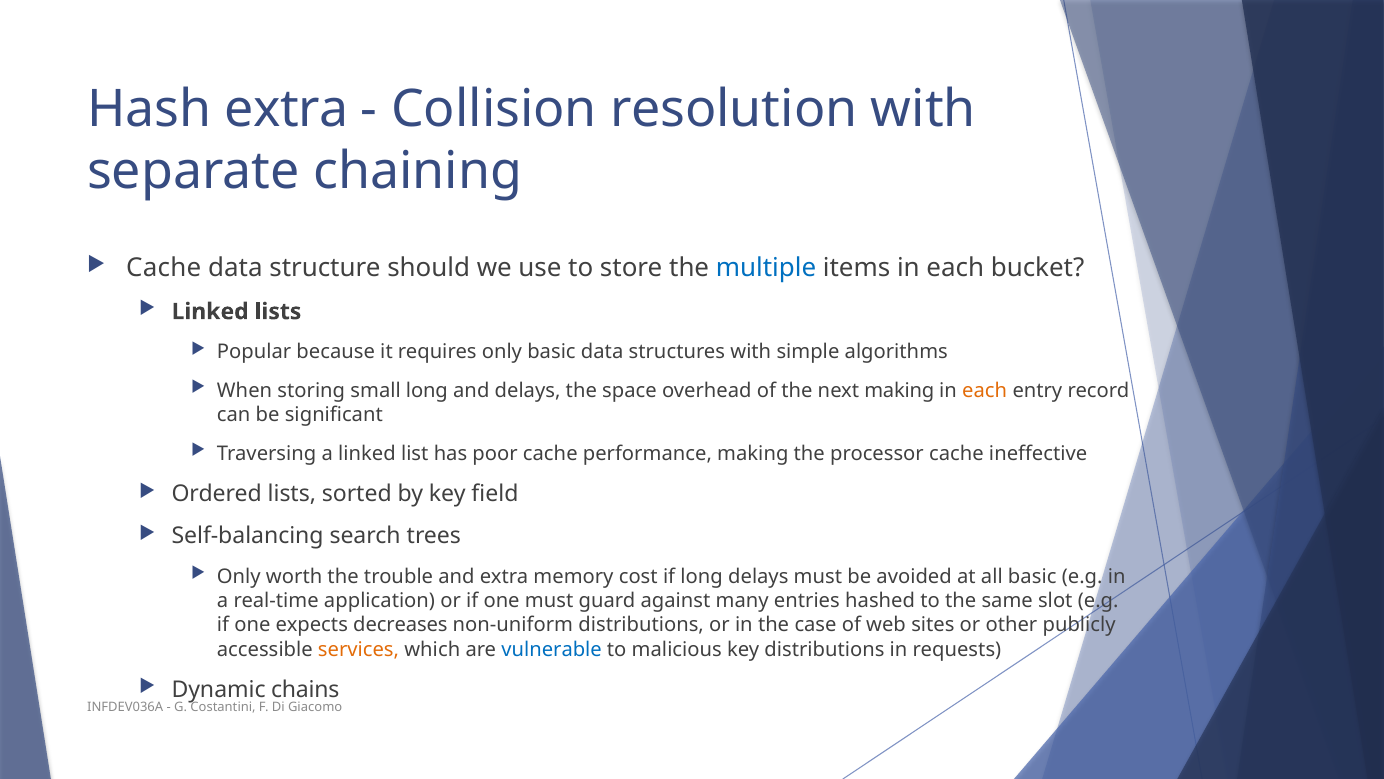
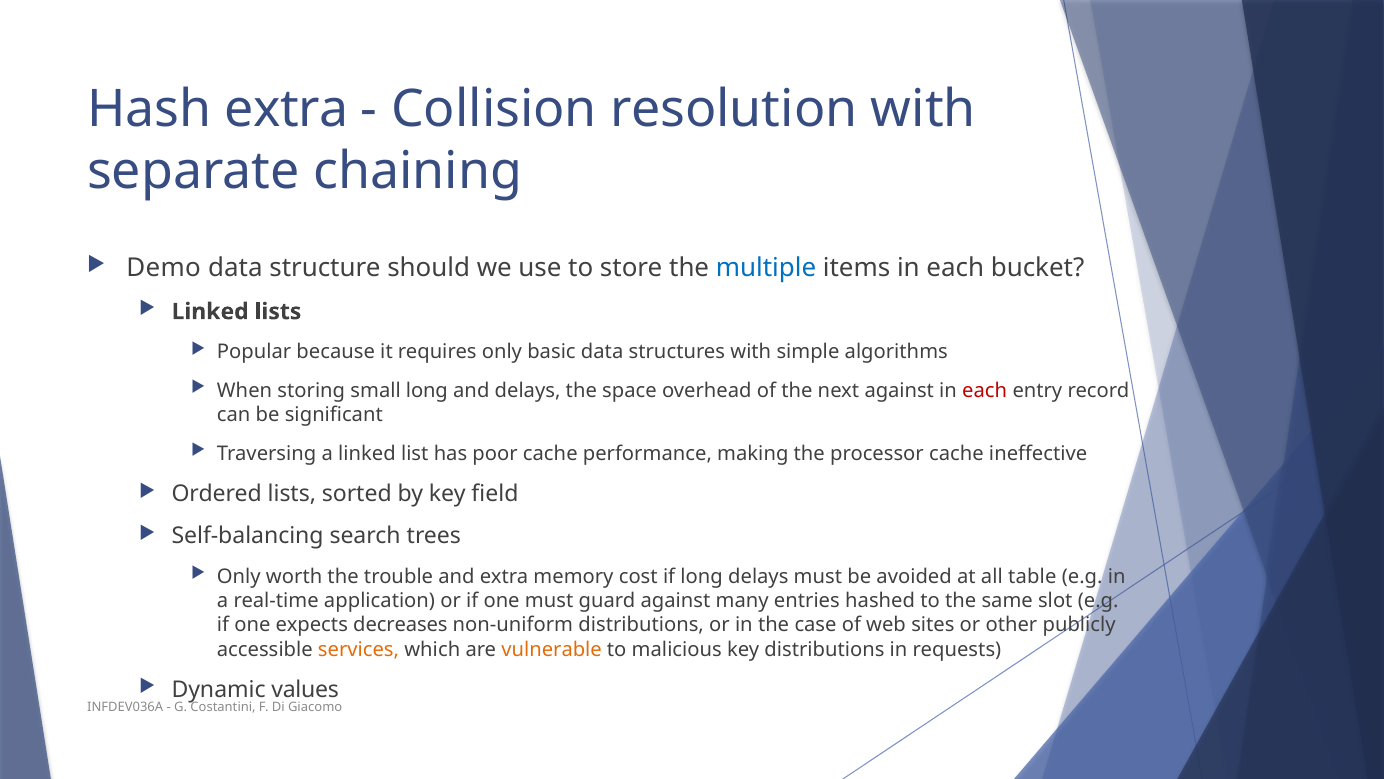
Cache: Cache -> Demo (164, 268)
next making: making -> against (899, 390)
each colour: orange -> red (985, 390)
all basic: basic -> table (1032, 576)
vulnerable colour: blue -> orange (552, 649)
chains: chains -> values (305, 689)
